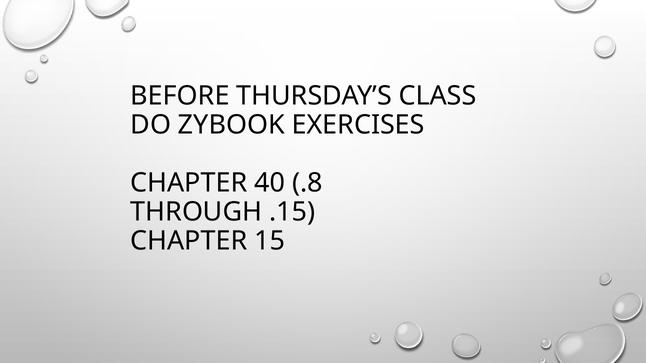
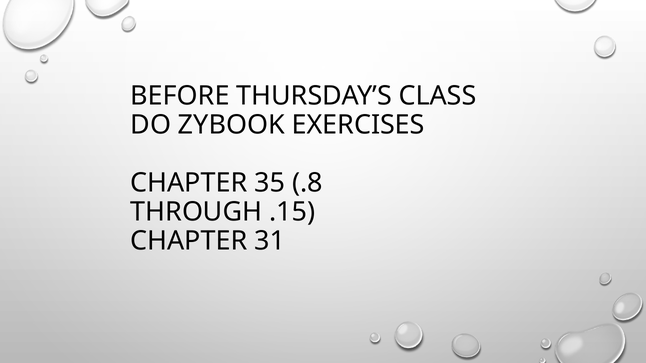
40: 40 -> 35 (270, 183)
15: 15 -> 31 (270, 241)
